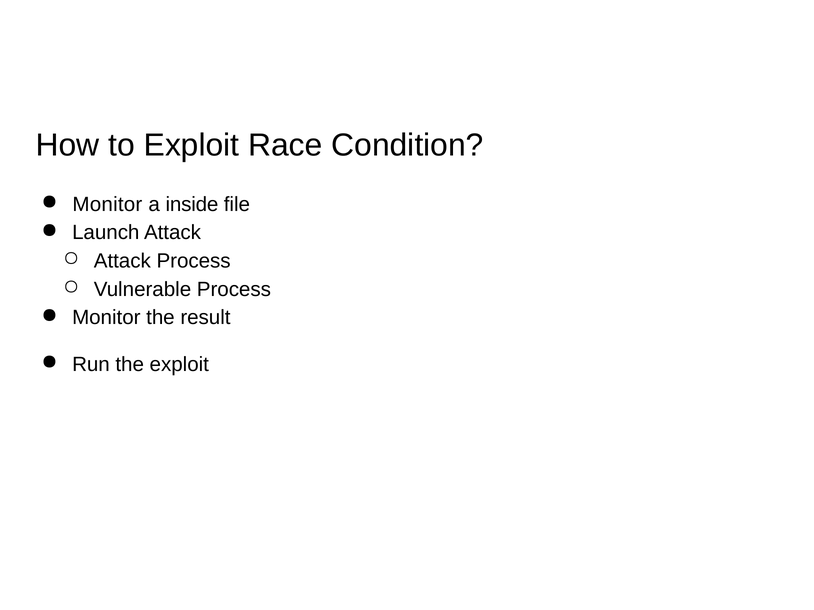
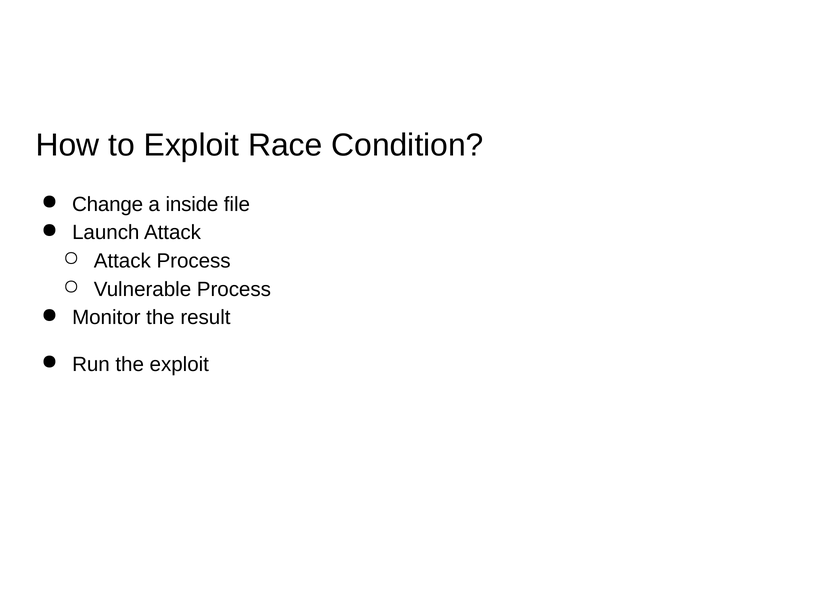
Monitor: Monitor -> Change (108, 205)
